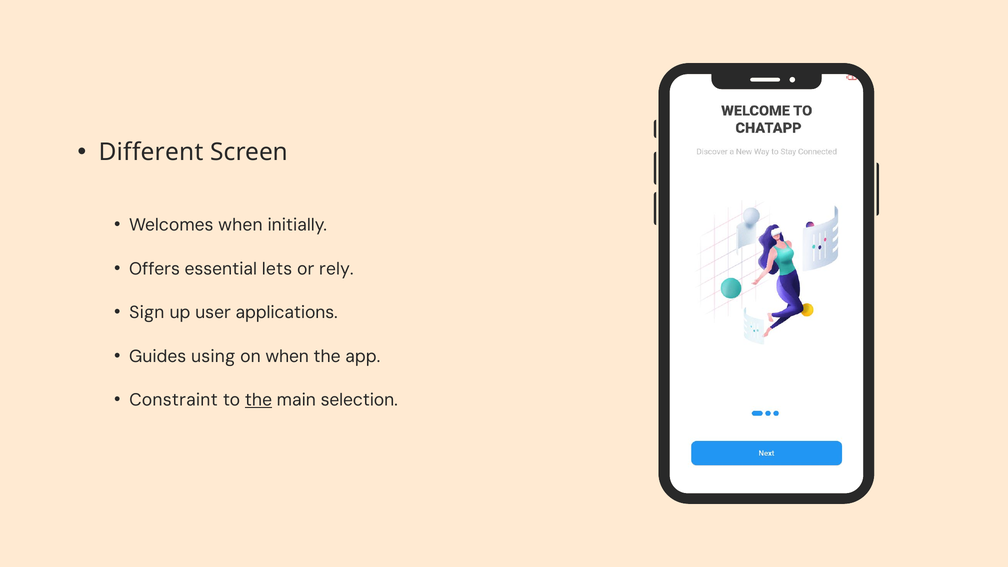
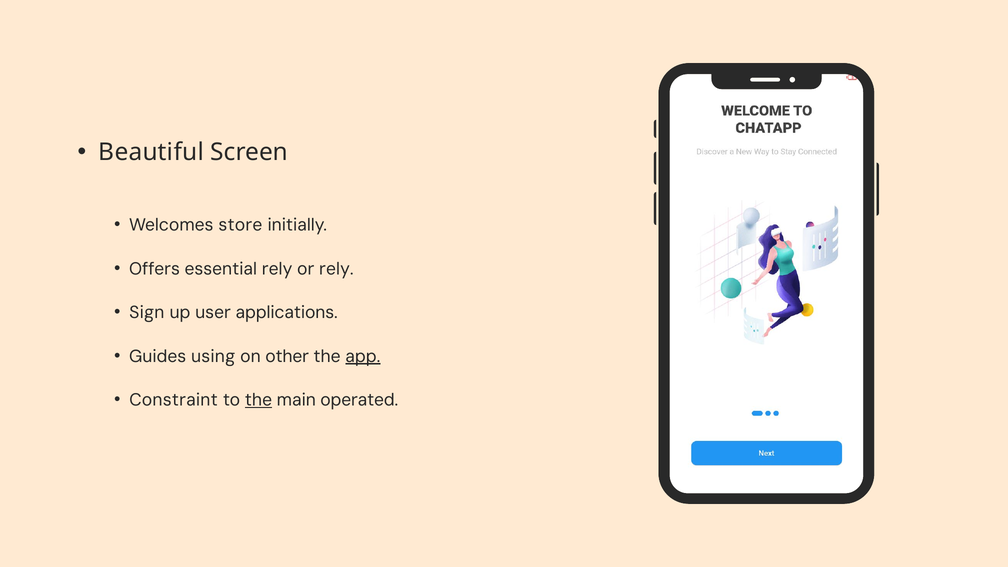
Different: Different -> Beautiful (151, 152)
Welcomes when: when -> store (240, 225)
essential lets: lets -> rely (277, 269)
on when: when -> other (287, 356)
app underline: none -> present (363, 356)
selection: selection -> operated (359, 400)
